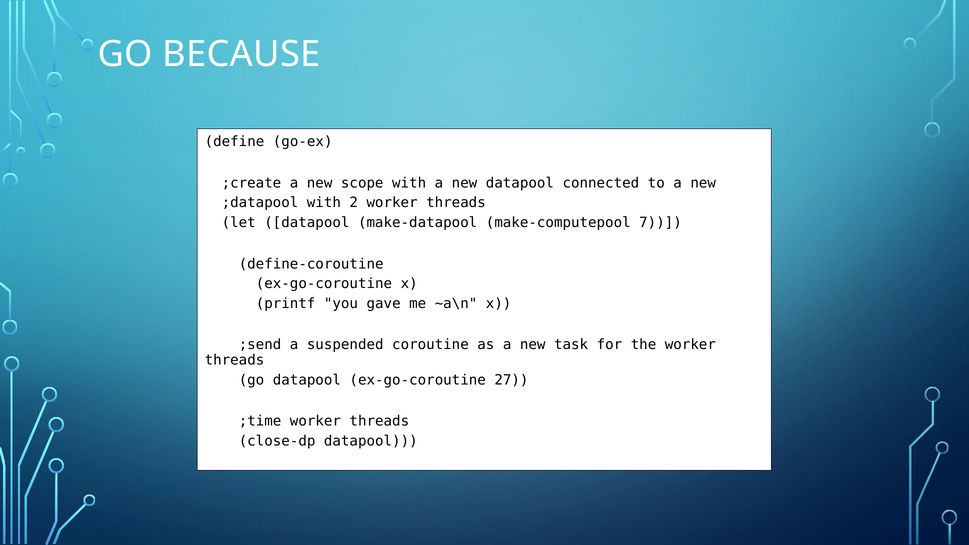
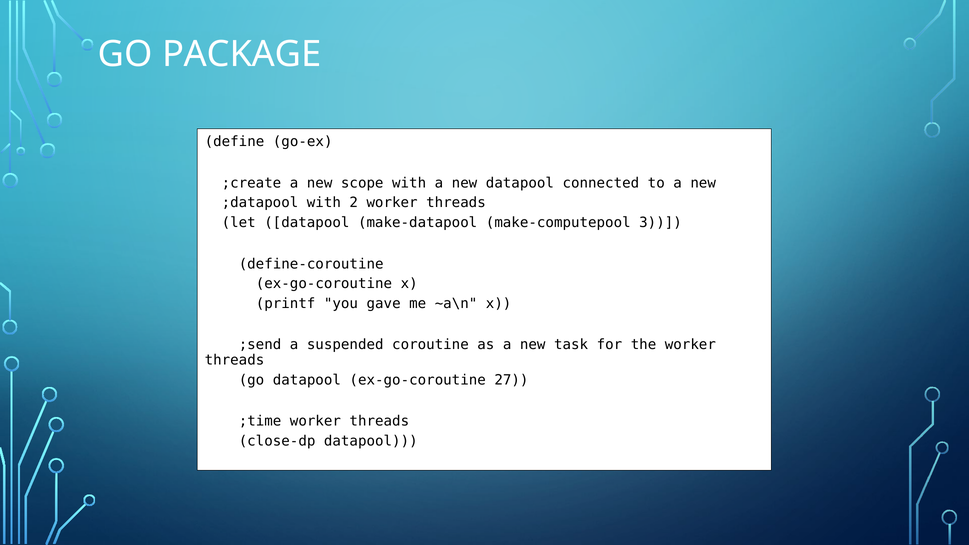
BECAUSE: BECAUSE -> PACKAGE (242, 54)
7: 7 -> 3 (661, 223)
